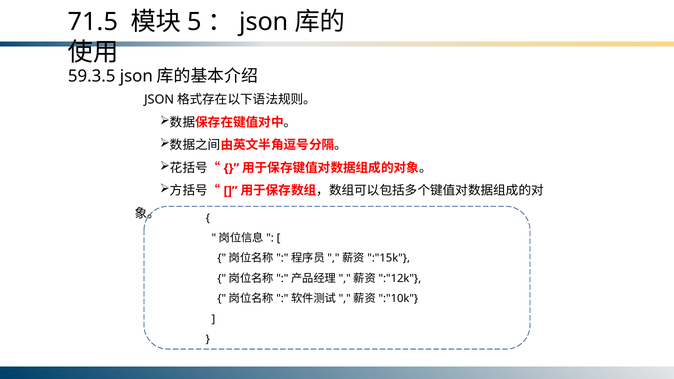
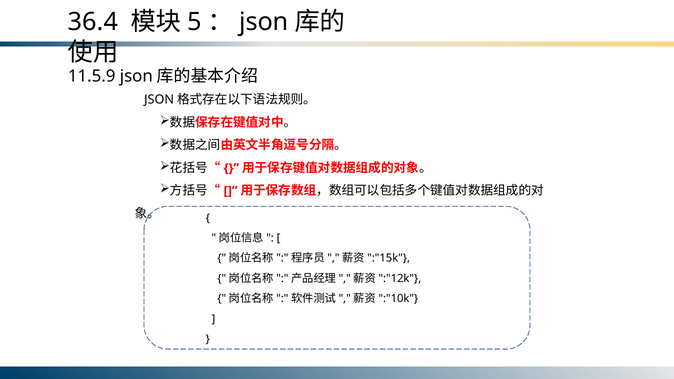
71.5: 71.5 -> 36.4 (93, 22)
59.3.5: 59.3.5 -> 11.5.9 (92, 76)
